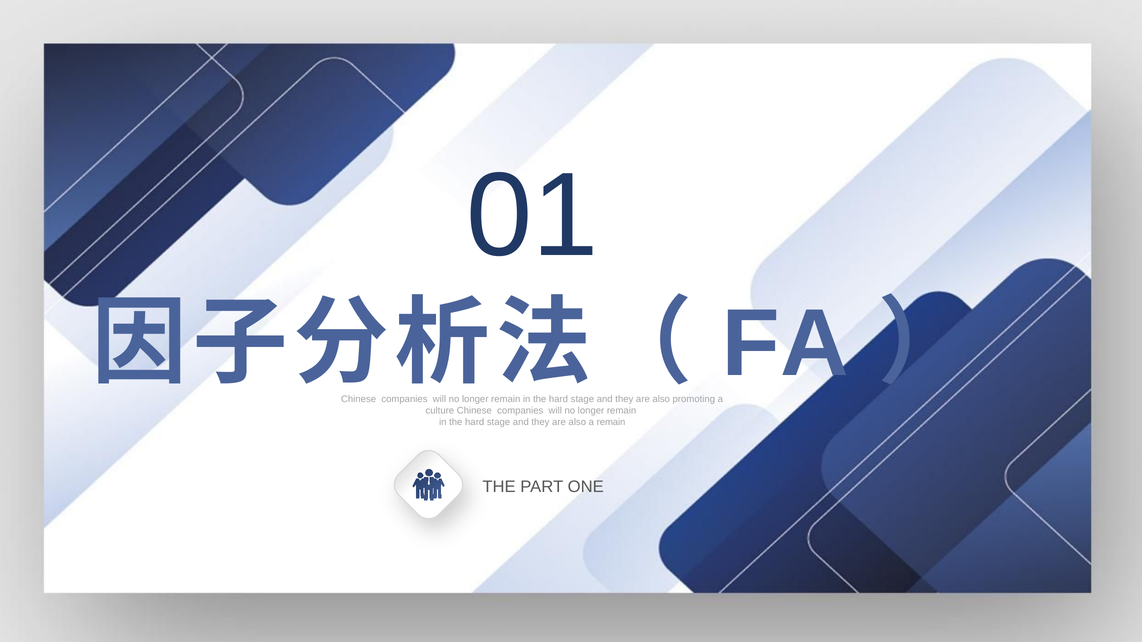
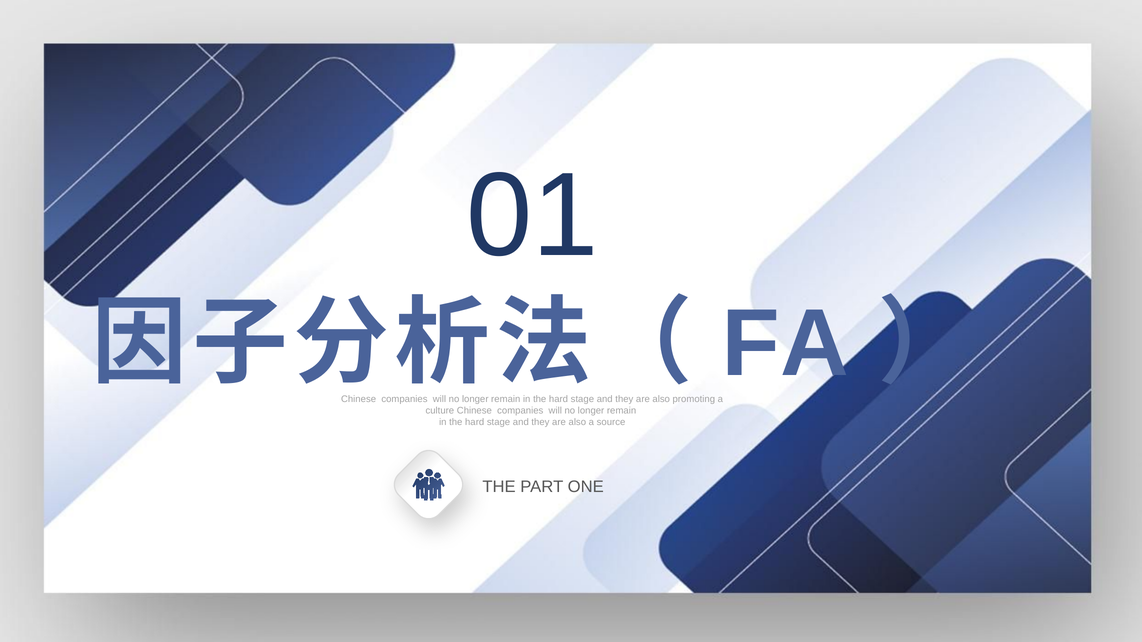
a remain: remain -> source (611, 422)
